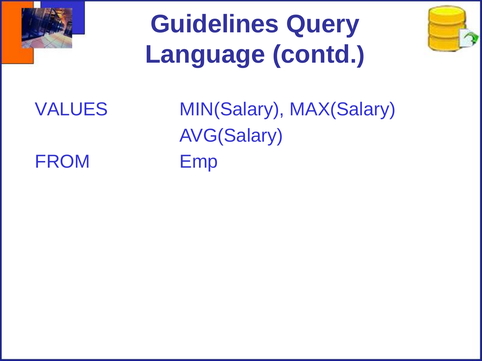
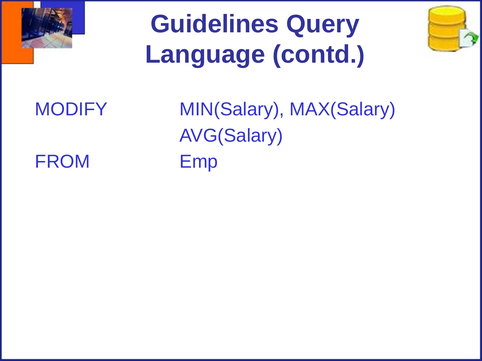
VALUES: VALUES -> MODIFY (71, 110)
